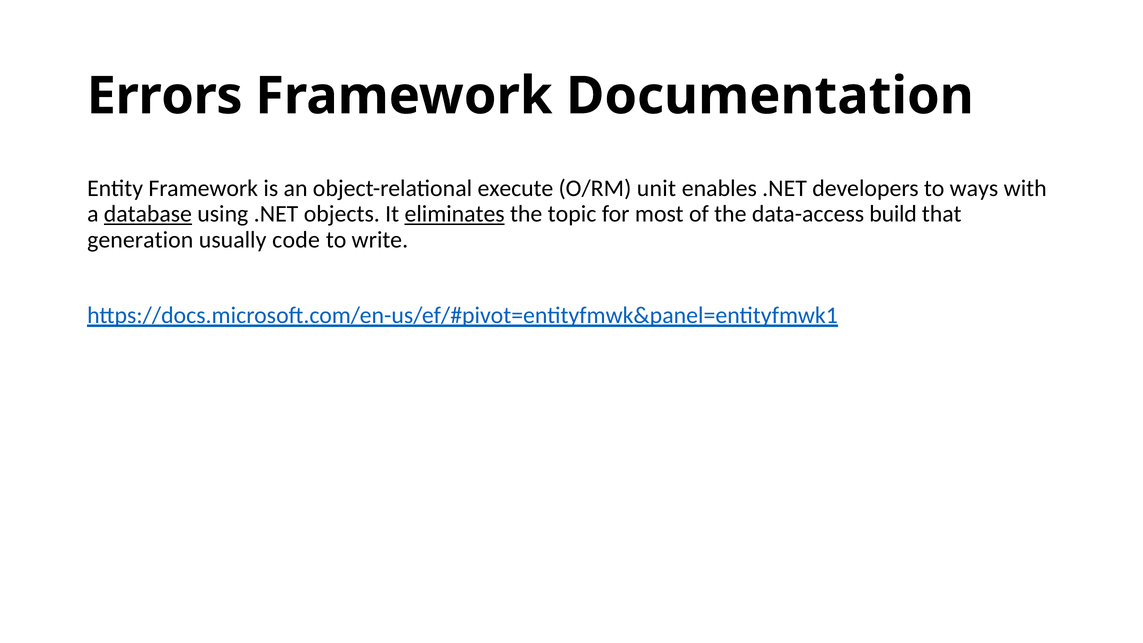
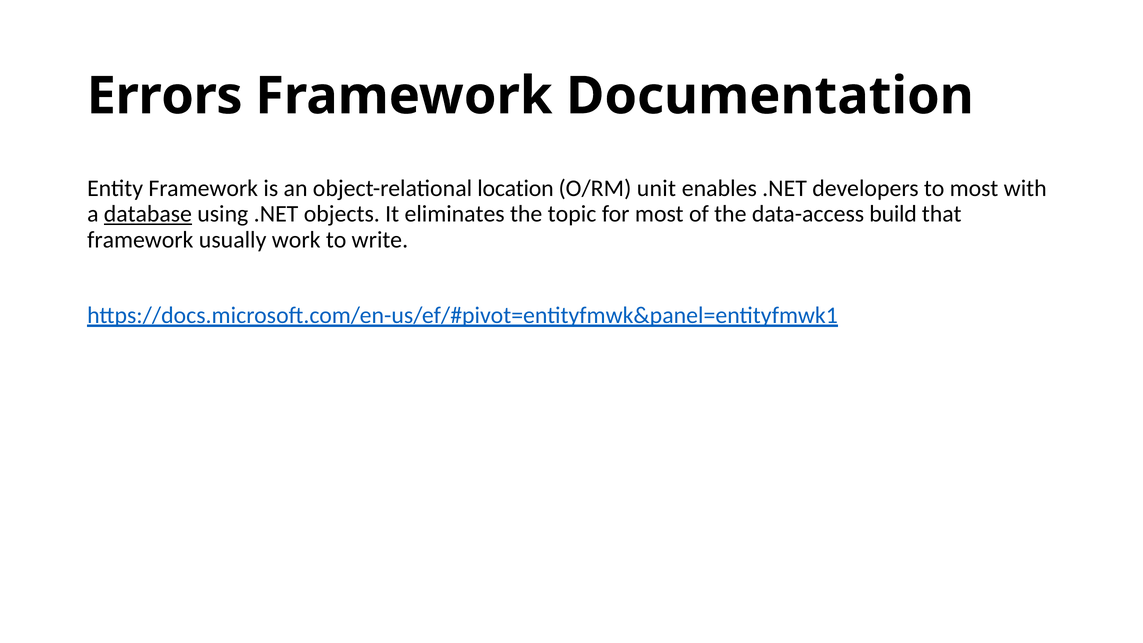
execute: execute -> location (515, 188)
to ways: ways -> most (974, 188)
eliminates underline: present -> none (455, 214)
generation: generation -> framework (140, 240)
code: code -> work (296, 240)
